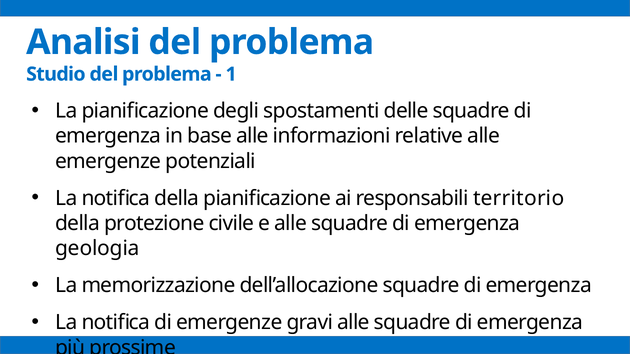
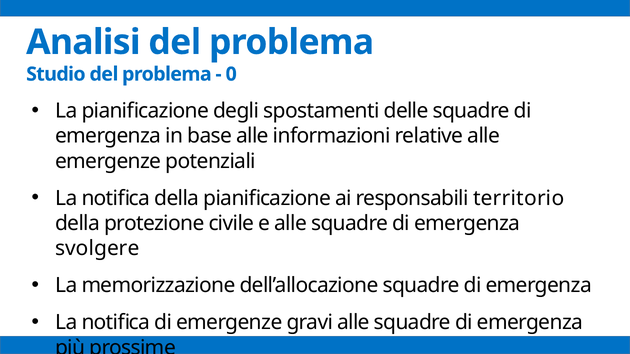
1: 1 -> 0 (231, 74)
geologia: geologia -> svolgere (97, 249)
